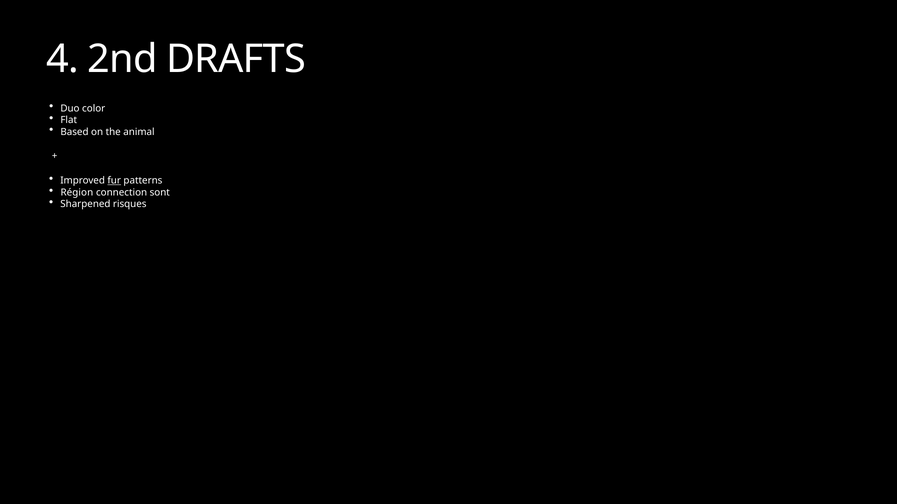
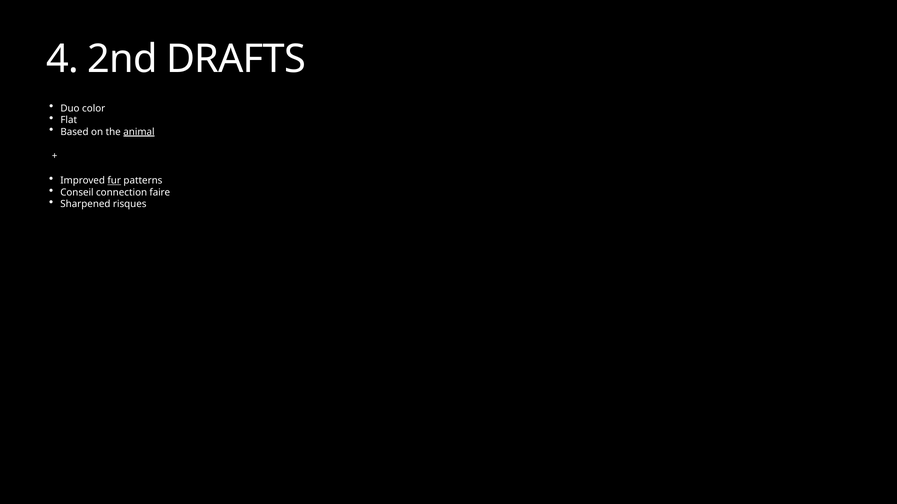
animal underline: none -> present (139, 132)
Région: Région -> Conseil (77, 193)
sont: sont -> faire (160, 193)
